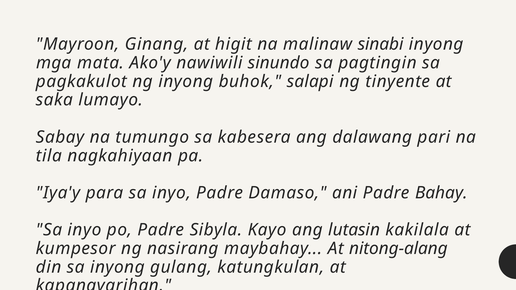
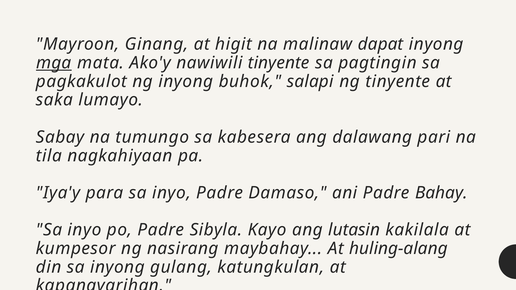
sinabi: sinabi -> dapat (381, 44)
mga underline: none -> present (54, 63)
nawiwili sinundo: sinundo -> tinyente (279, 63)
nitong-alang: nitong-alang -> huling-alang (398, 249)
